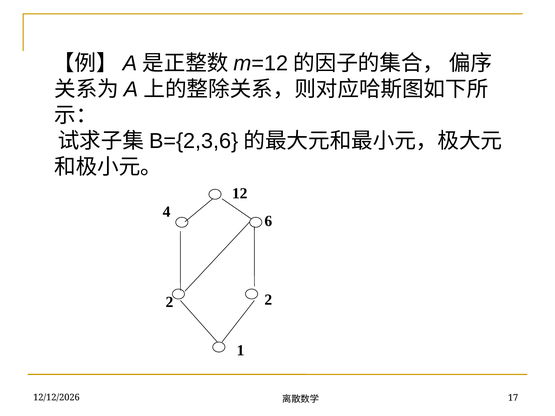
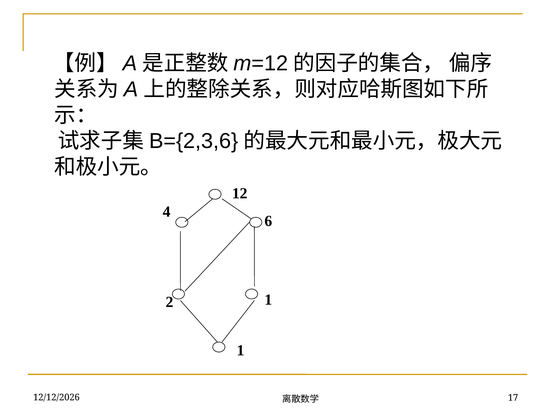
2 2: 2 -> 1 (268, 300)
